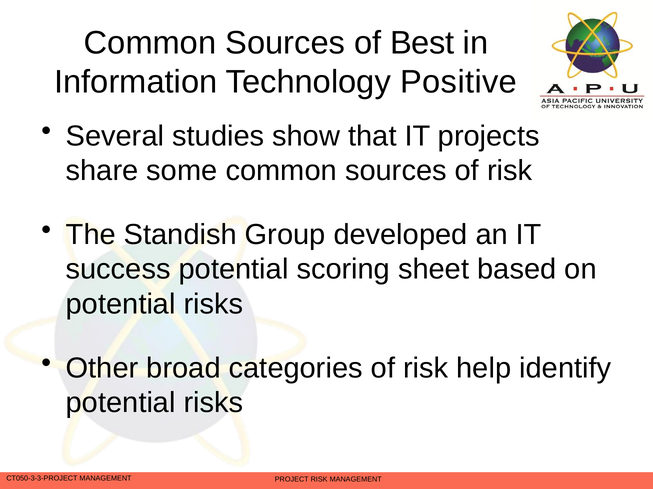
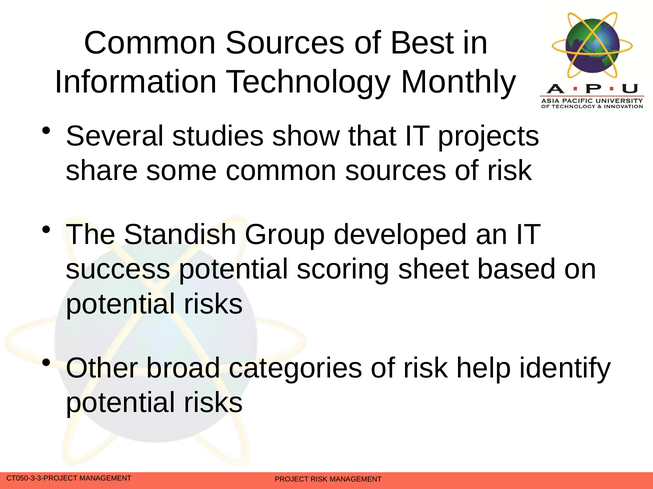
Positive: Positive -> Monthly (459, 82)
